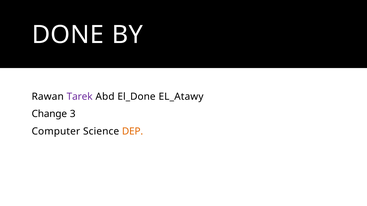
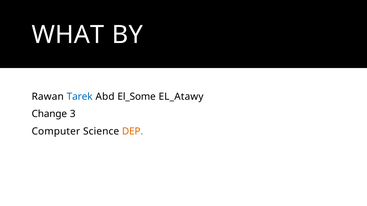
DONE: DONE -> WHAT (68, 35)
Tarek colour: purple -> blue (80, 97)
El_Done: El_Done -> El_Some (137, 97)
